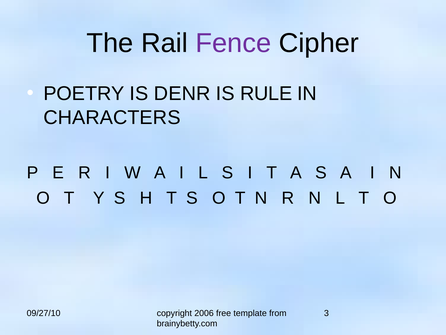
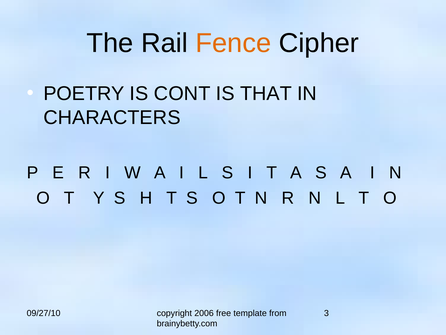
Fence colour: purple -> orange (233, 43)
DENR: DENR -> CONT (182, 94)
RULE: RULE -> THAT (266, 94)
